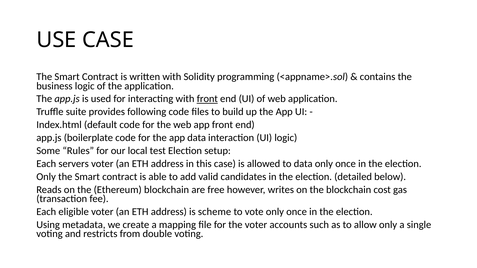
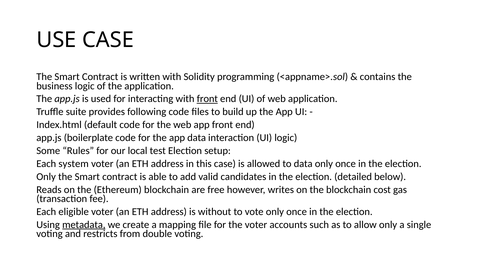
servers: servers -> system (74, 164)
scheme: scheme -> without (215, 212)
metadata underline: none -> present (84, 225)
